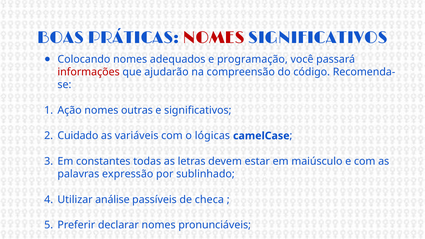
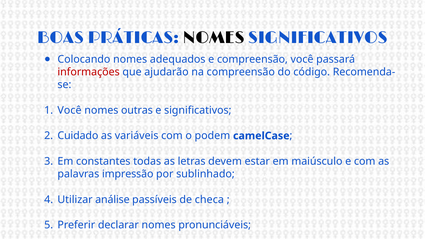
NOMES colour: red -> black (214, 37)
e programação: programação -> compreensão (252, 59)
Ação: Ação -> Você (70, 110)
lógicas: lógicas -> podem (212, 136)
expressão: expressão -> impressão (128, 174)
